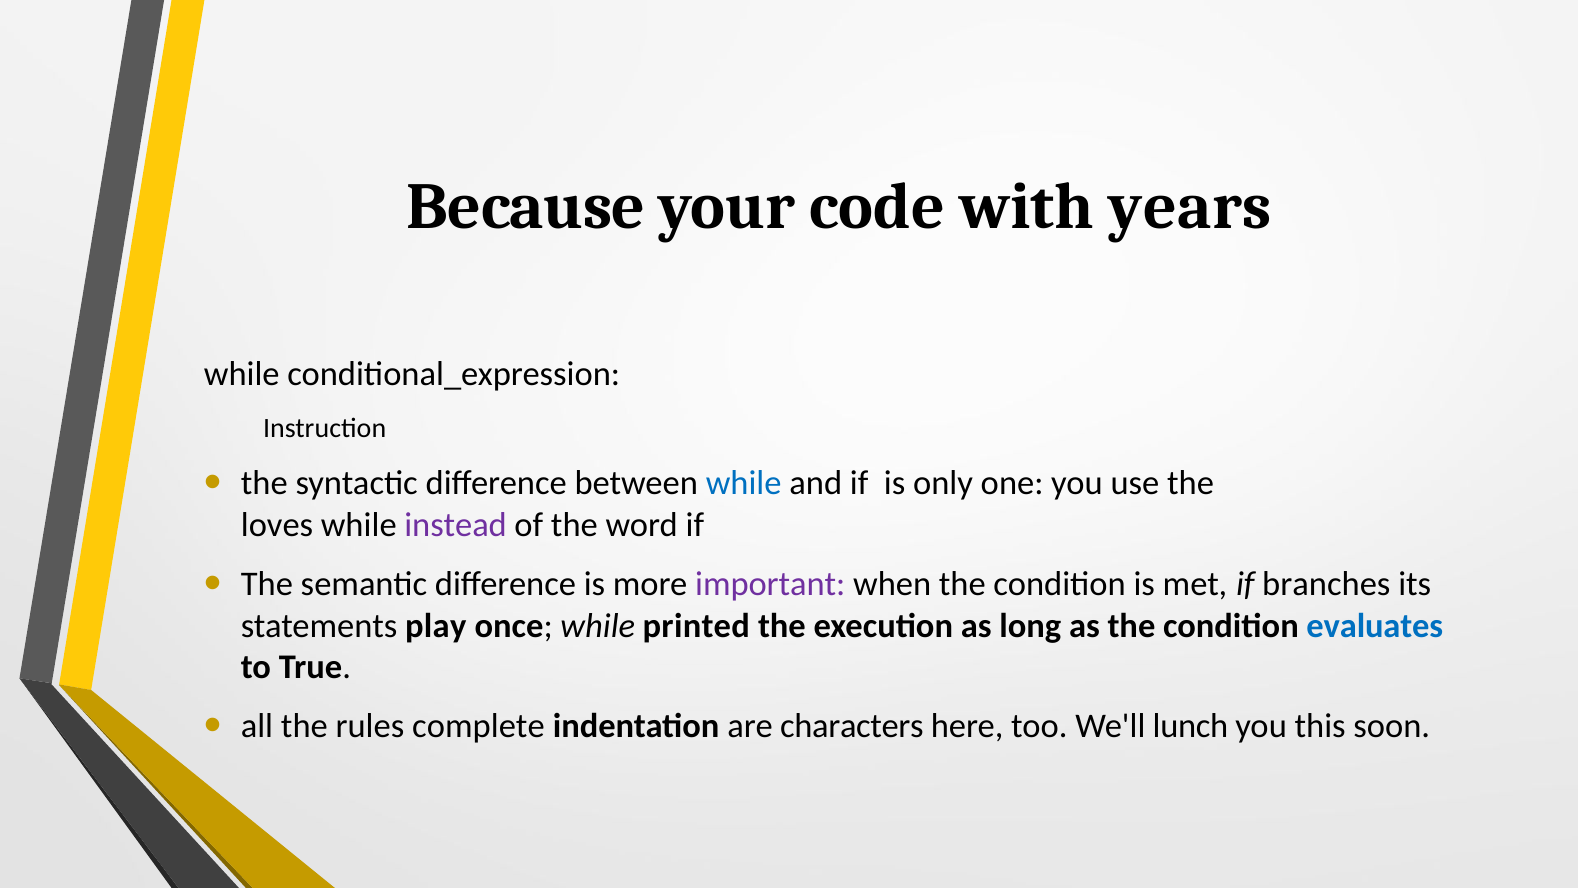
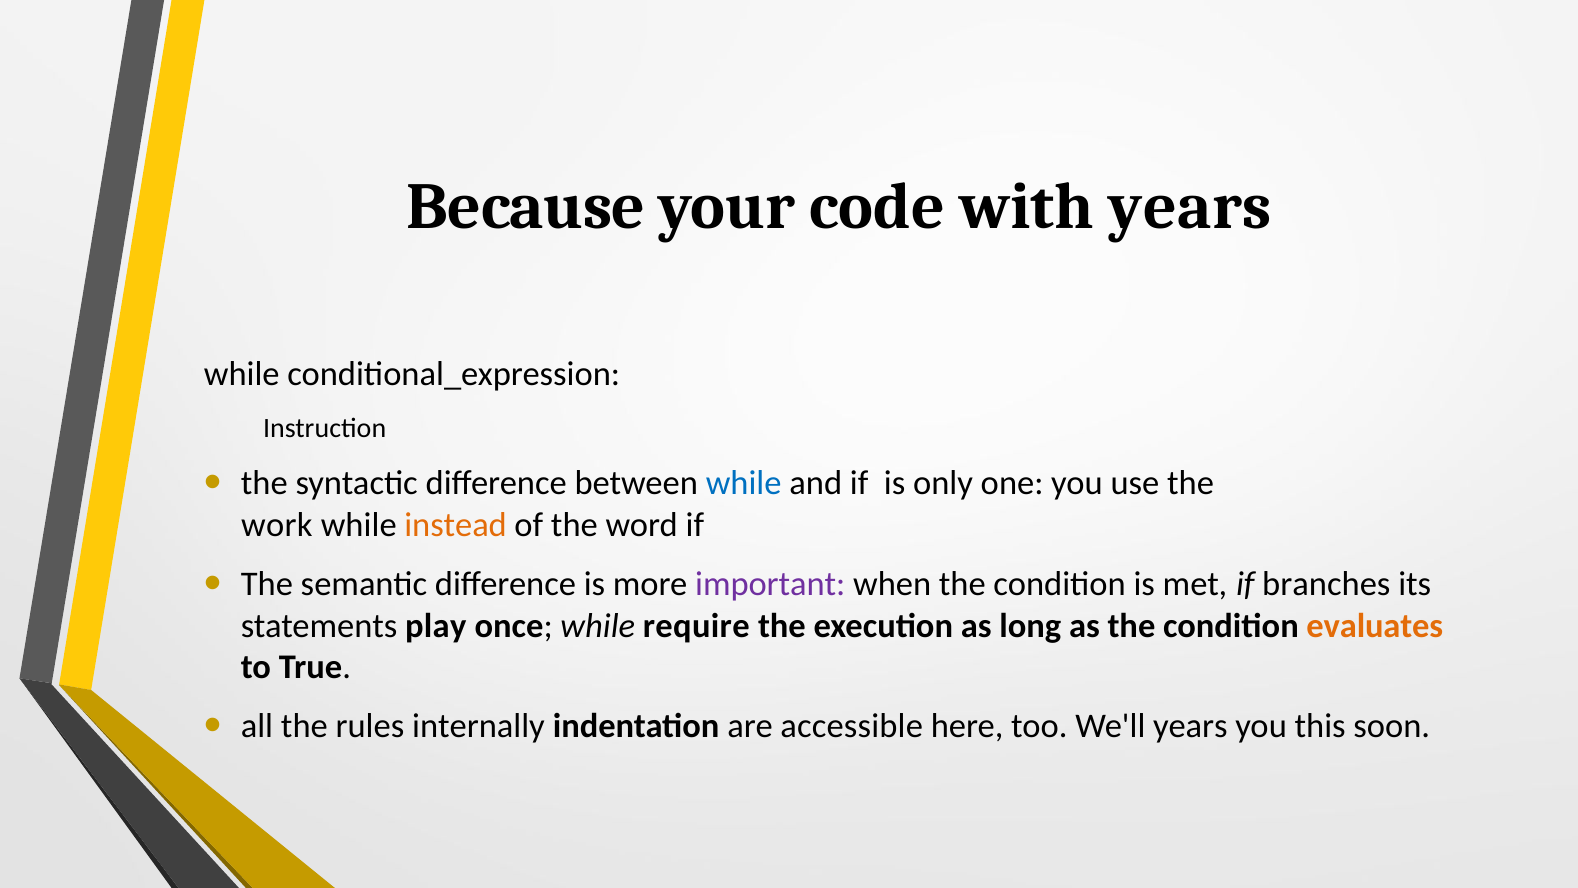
loves: loves -> work (277, 525)
instead colour: purple -> orange (456, 525)
printed: printed -> require (696, 625)
evaluates colour: blue -> orange (1375, 625)
complete: complete -> internally (478, 726)
characters: characters -> accessible (852, 726)
We'll lunch: lunch -> years (1190, 726)
